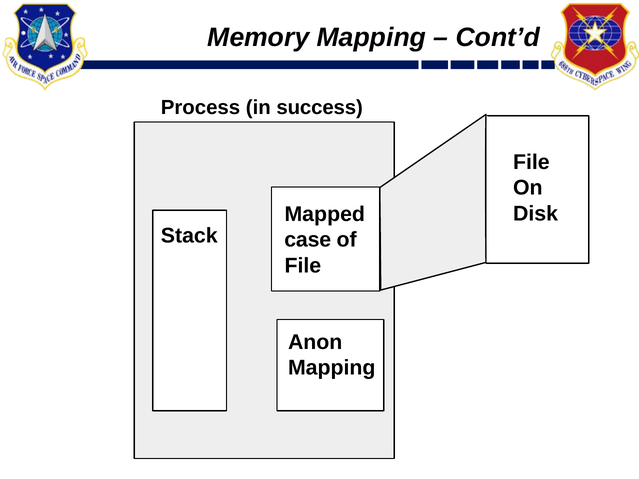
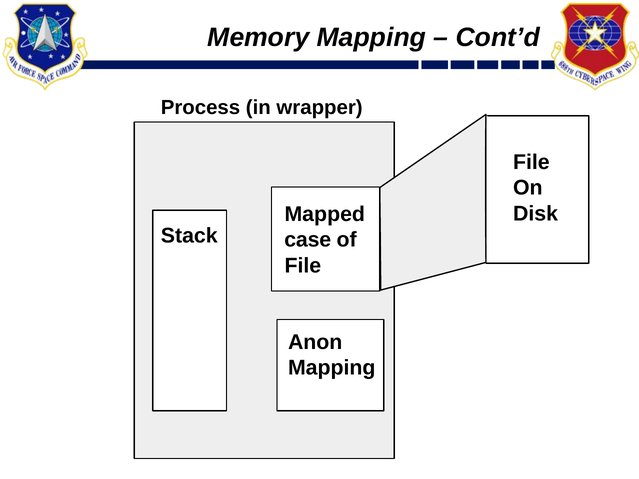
success: success -> wrapper (320, 108)
